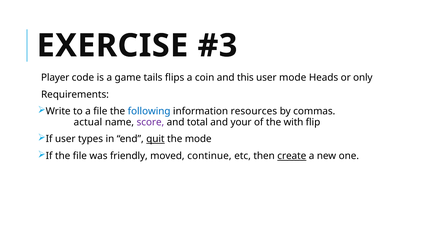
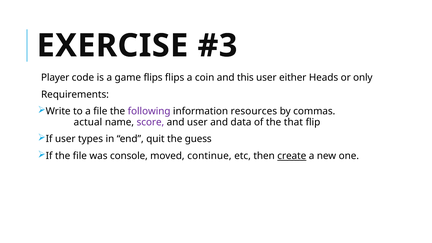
game tails: tails -> flips (153, 77)
user mode: mode -> either (293, 77)
following colour: blue -> purple (149, 111)
and total: total -> user (197, 122)
your: your -> data (241, 122)
with: with -> that (293, 122)
quit underline: present -> none (155, 139)
the mode: mode -> guess (198, 139)
friendly: friendly -> console (129, 156)
